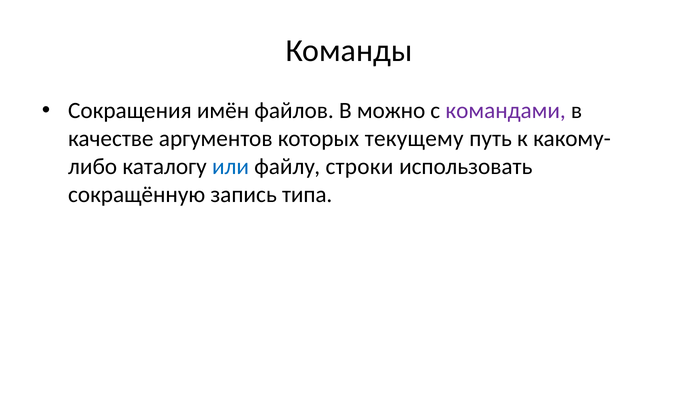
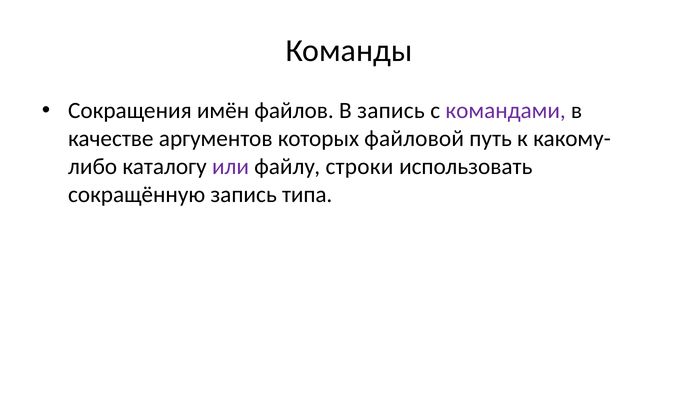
В можно: можно -> запись (391, 111)
текущему: текущему -> файловой (414, 139)
или colour: blue -> purple (231, 167)
